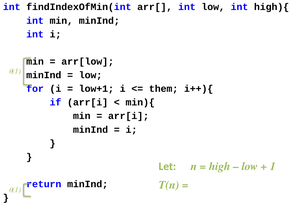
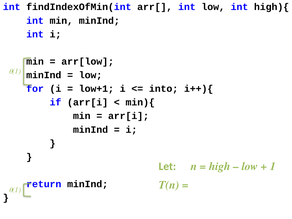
them: them -> into (164, 89)
